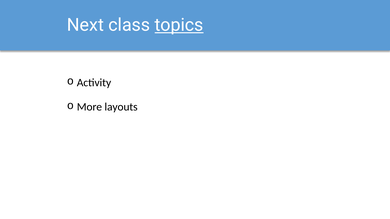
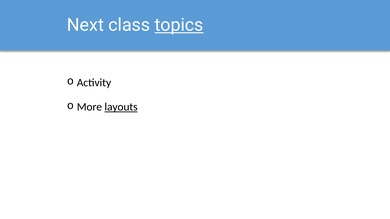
layouts underline: none -> present (121, 107)
